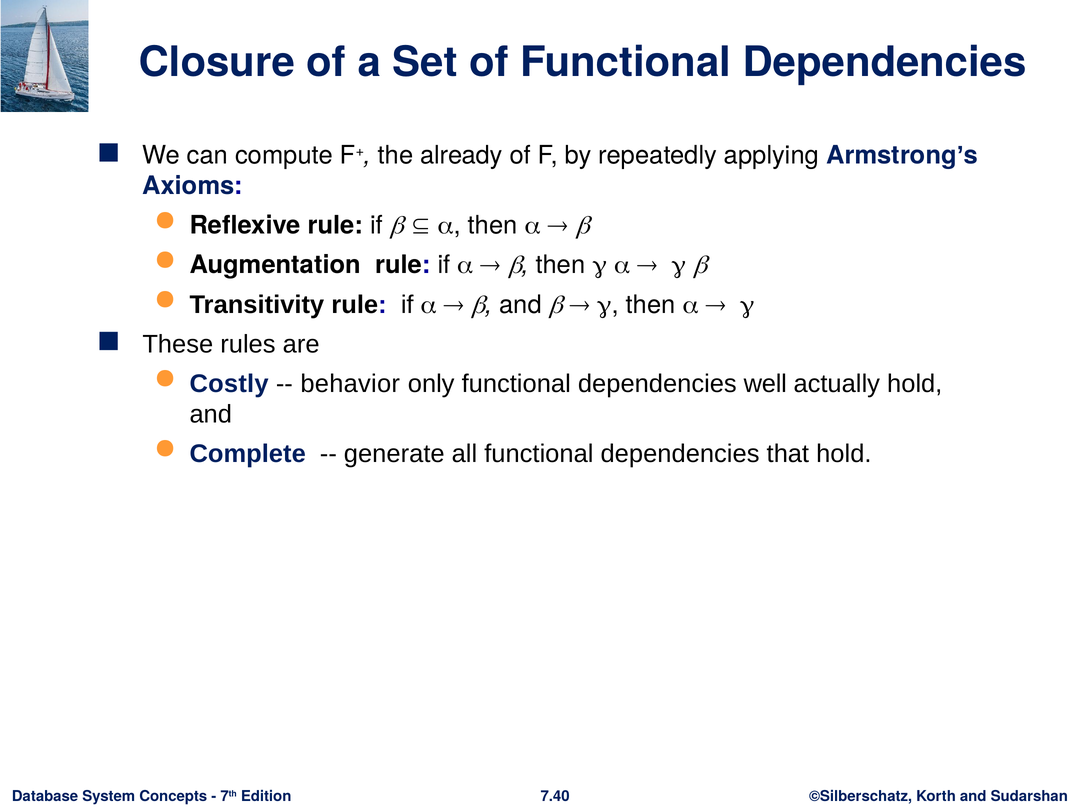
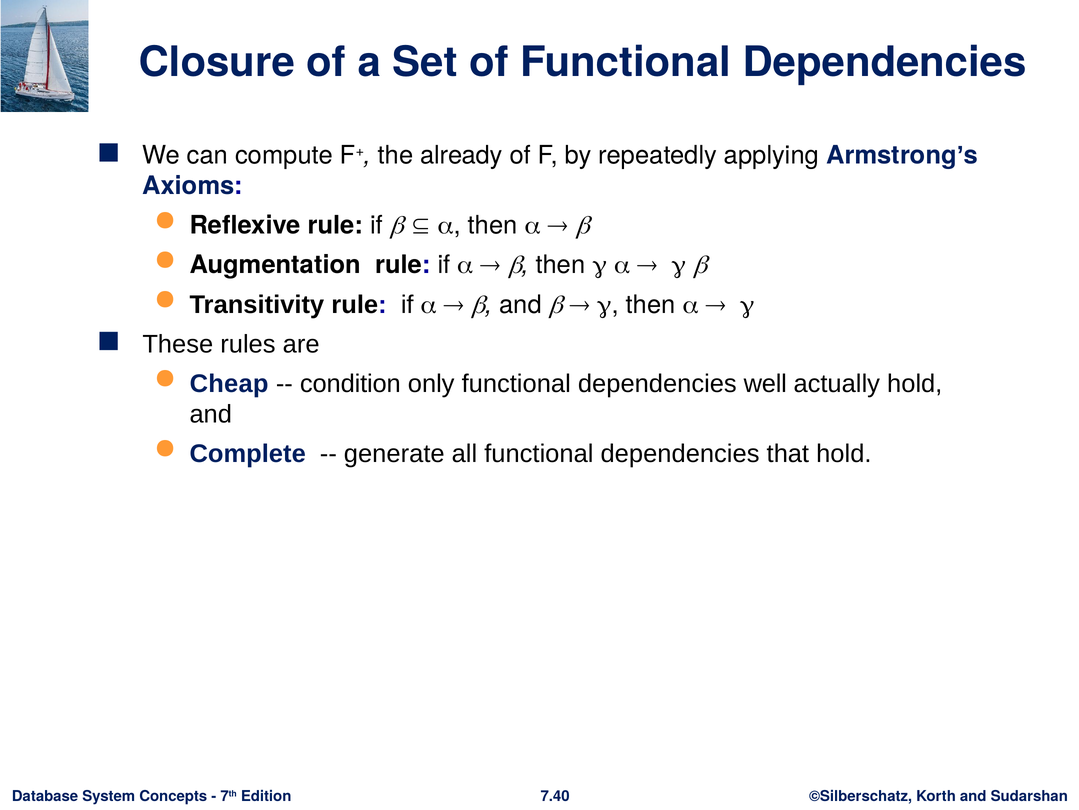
Costly: Costly -> Cheap (229, 383)
behavior: behavior -> condition (350, 383)
